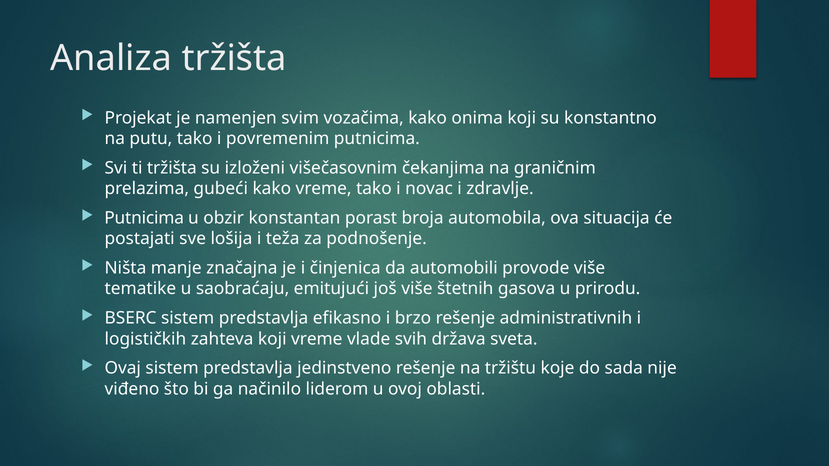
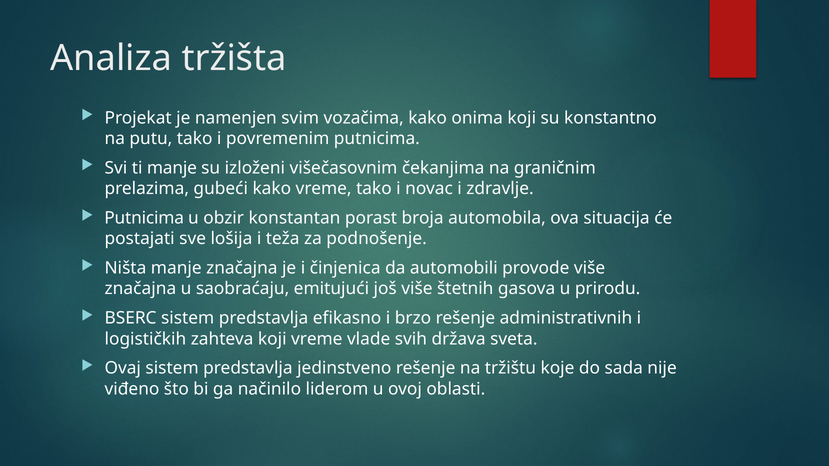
ti tržišta: tržišta -> manje (172, 168)
tematike: tematike -> značajna (140, 289)
